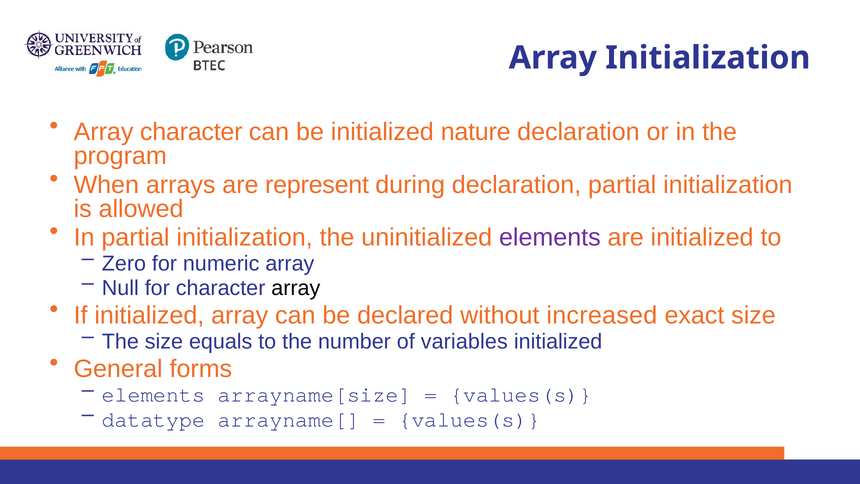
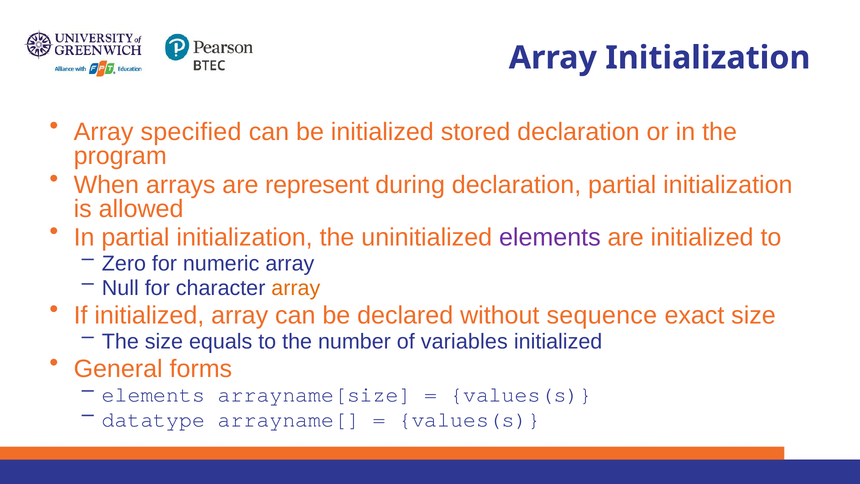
Array character: character -> specified (191, 132)
nature: nature -> stored (476, 132)
array colour: black -> orange (296, 288)
increased: increased -> sequence (602, 315)
